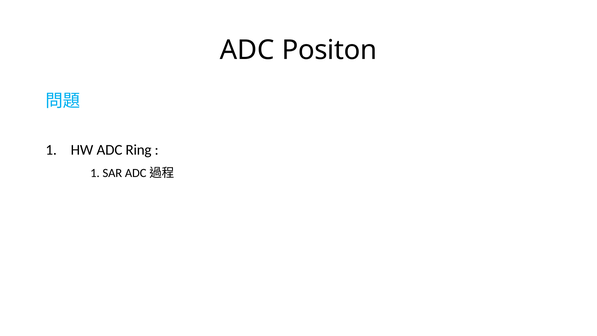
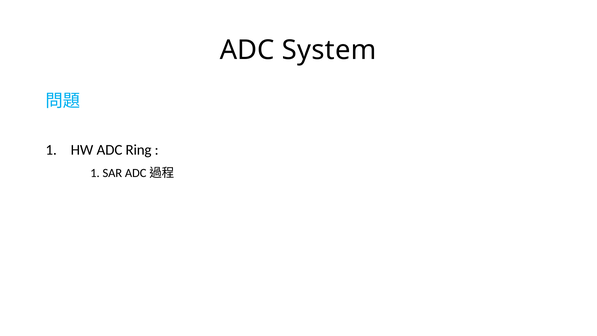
Positon: Positon -> System (329, 50)
